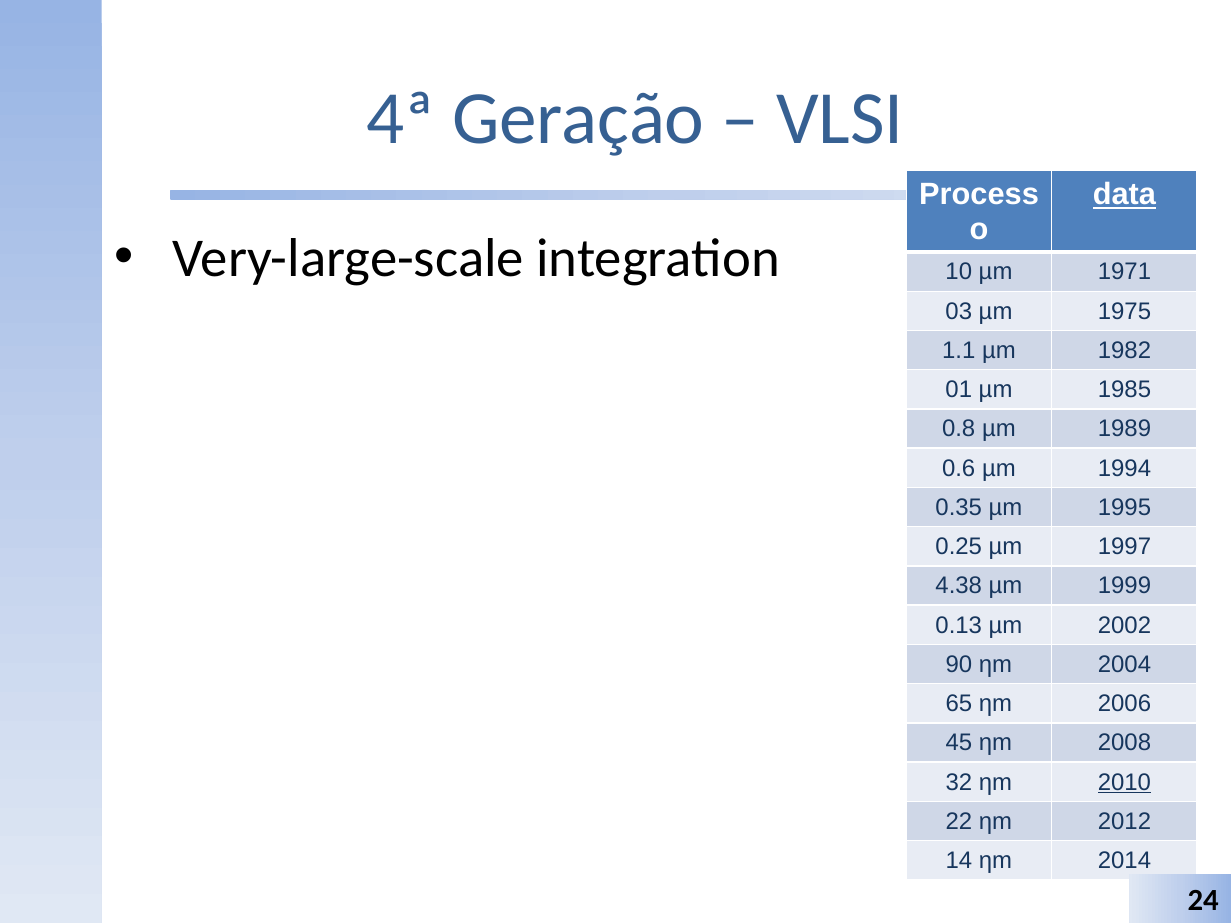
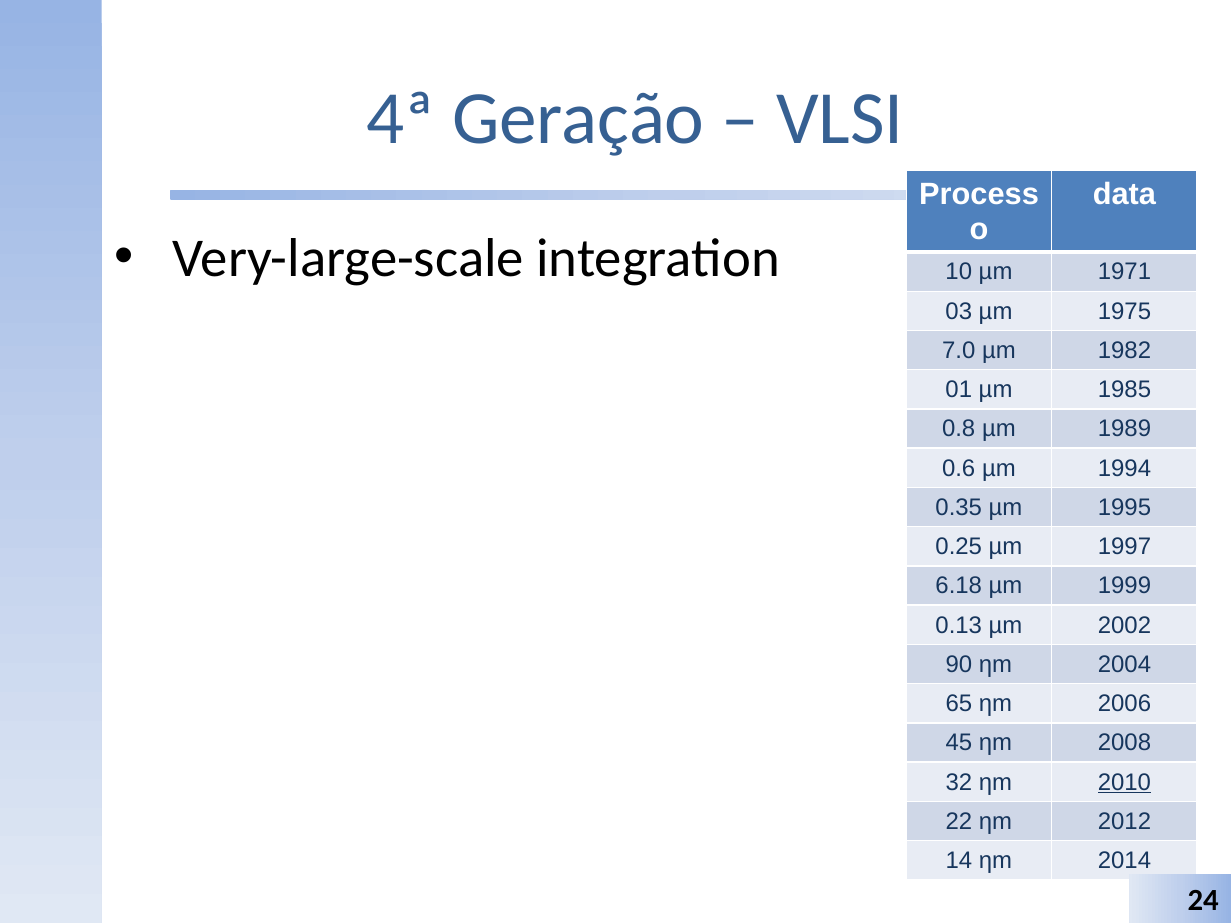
data underline: present -> none (1124, 195)
1.1: 1.1 -> 7.0 (959, 351)
4.38: 4.38 -> 6.18 (959, 586)
